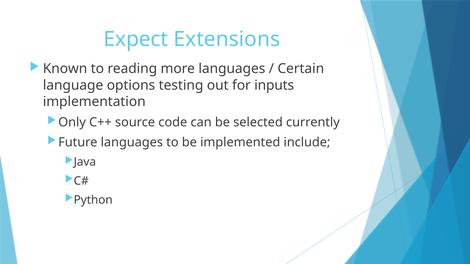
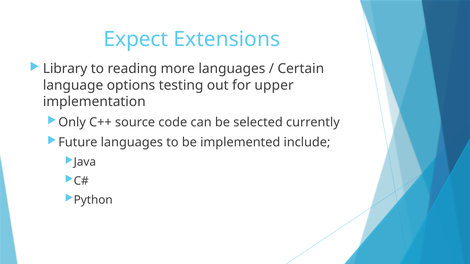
Known: Known -> Library (65, 69)
inputs: inputs -> upper (274, 85)
